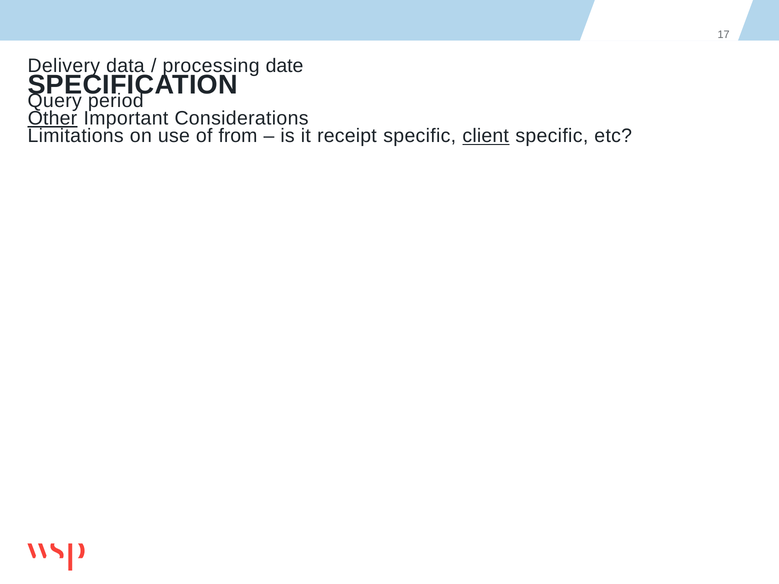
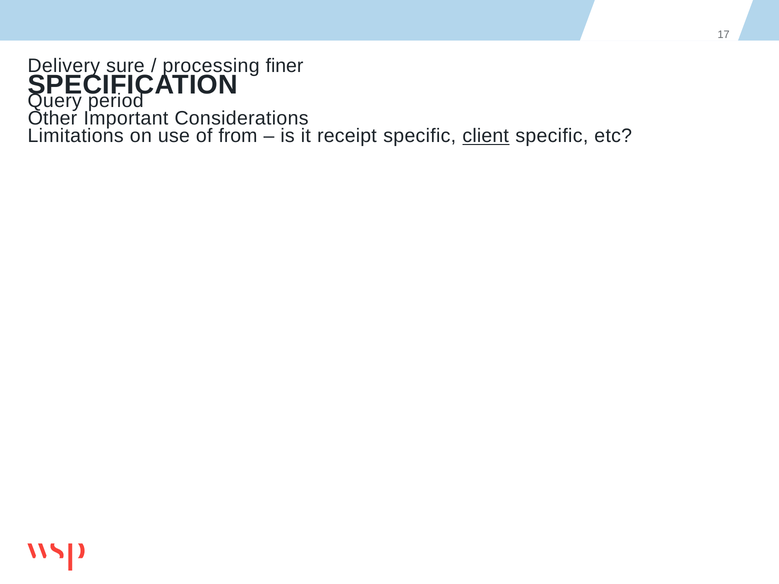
data: data -> sure (125, 66)
date: date -> finer (285, 66)
Other underline: present -> none (52, 118)
